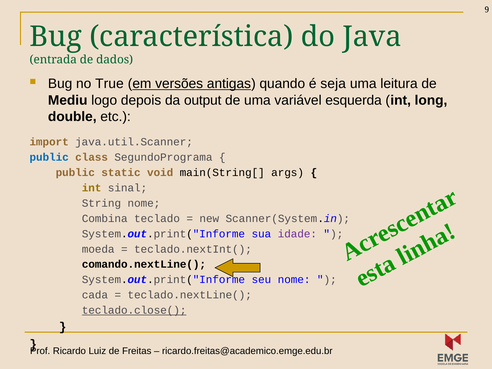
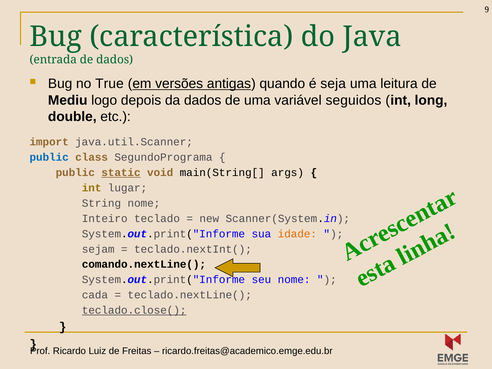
da output: output -> dados (203, 100)
esquerda: esquerda -> seguidos (353, 100)
static underline: none -> present (121, 173)
sinal: sinal -> lugar (128, 188)
Combina: Combina -> Inteiro (105, 218)
idade colour: purple -> orange (297, 234)
moeda: moeda -> sejam (98, 249)
